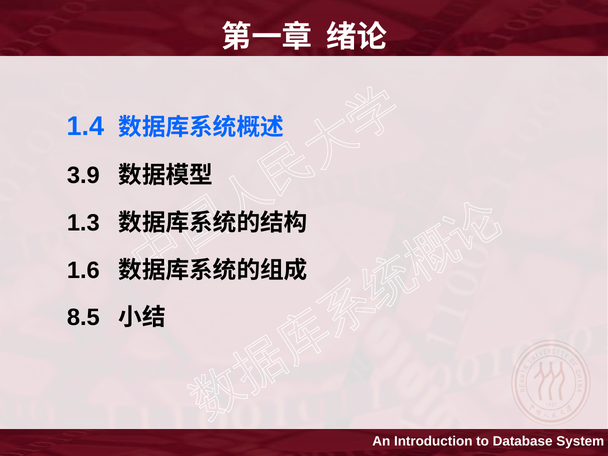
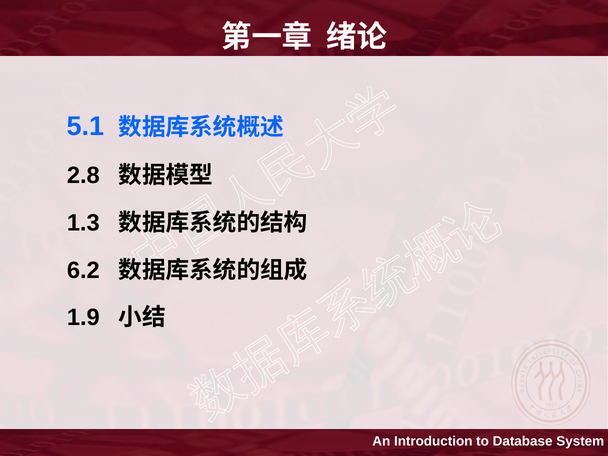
1.4: 1.4 -> 5.1 (86, 126)
3.9: 3.9 -> 2.8 (83, 176)
1.6: 1.6 -> 6.2 (83, 270)
8.5: 8.5 -> 1.9 (83, 318)
